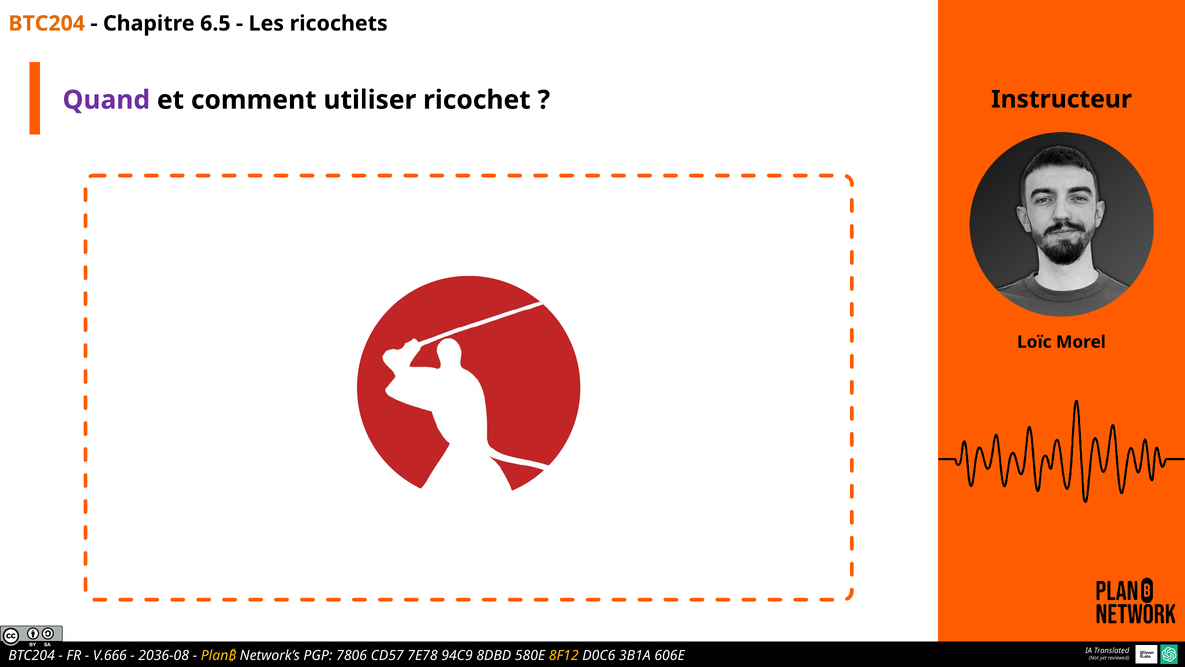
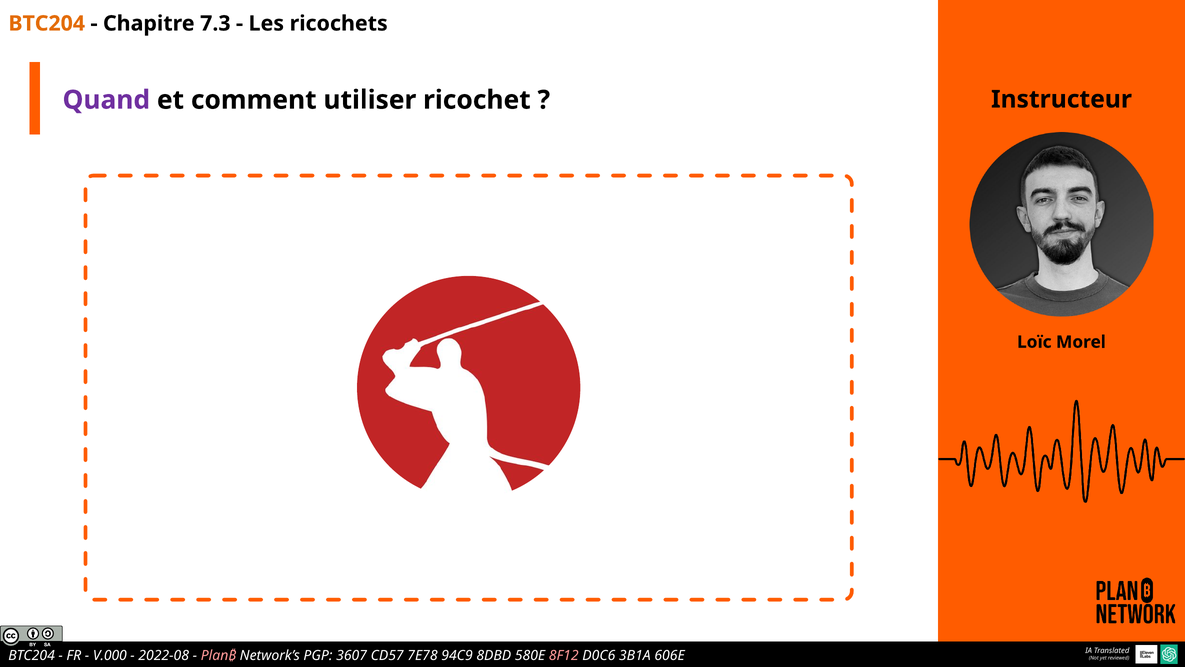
6.5: 6.5 -> 7.3 (215, 23)
V.666: V.666 -> V.000 (110, 655)
2036-08: 2036-08 -> 2022-08 (164, 655)
Plan₿ colour: yellow -> pink (218, 655)
7806: 7806 -> 3607 (352, 655)
8F12 colour: yellow -> pink (564, 655)
